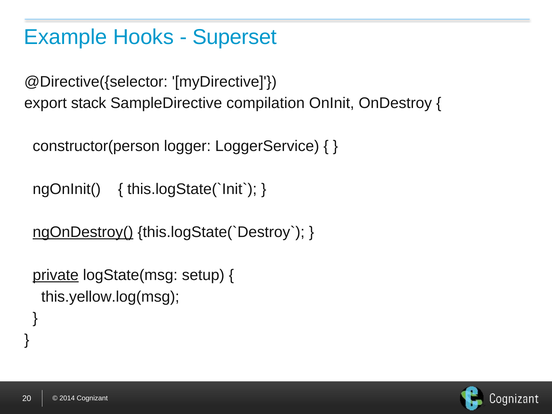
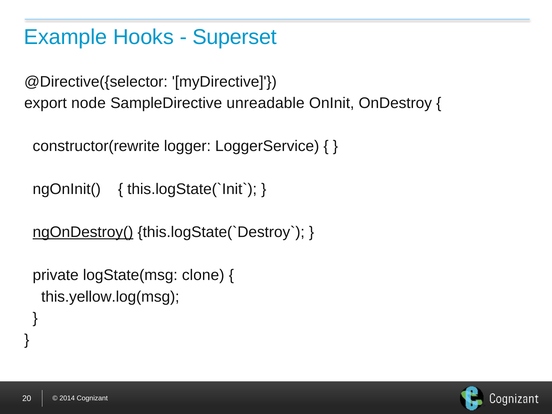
stack: stack -> node (88, 103)
compilation: compilation -> unreadable (266, 103)
constructor(person: constructor(person -> constructor(rewrite (96, 146)
private underline: present -> none (56, 275)
setup: setup -> clone (203, 275)
